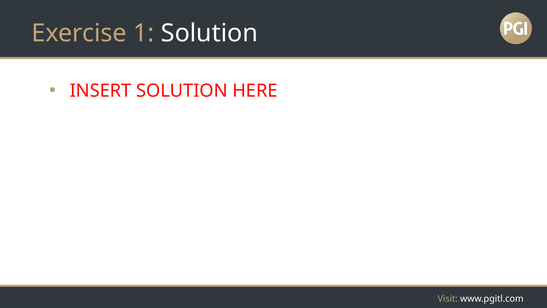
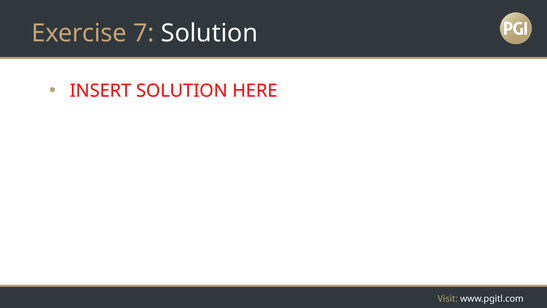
1: 1 -> 7 (144, 33)
